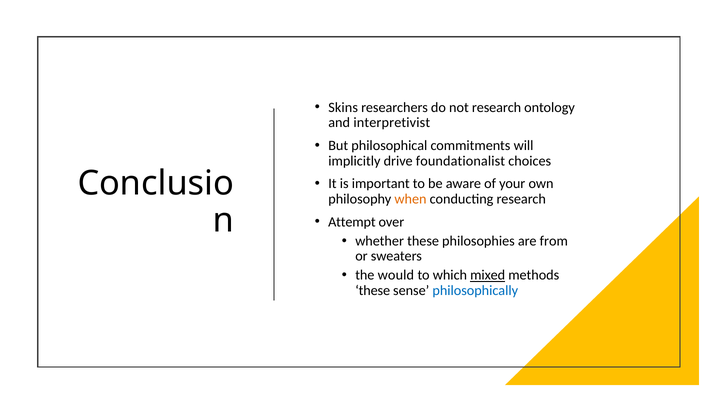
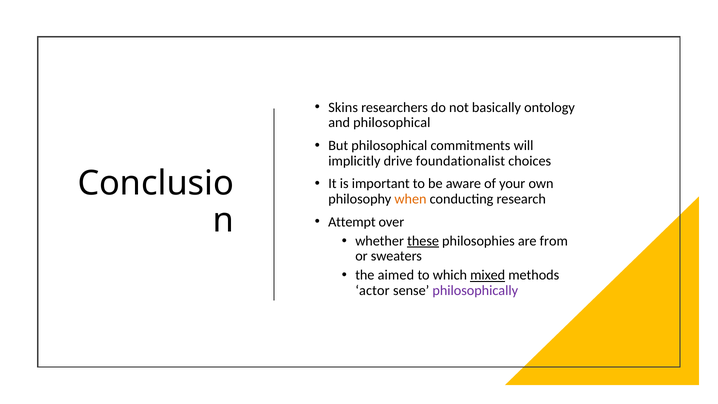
not research: research -> basically (496, 107)
and interpretivist: interpretivist -> philosophical (392, 123)
these underline: none -> present (423, 241)
would: would -> aimed (396, 275)
these: these -> actor (373, 291)
philosophically colour: blue -> purple (475, 291)
